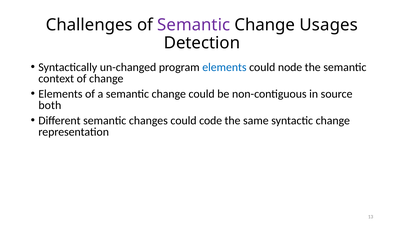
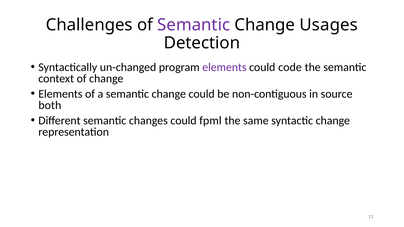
elements colour: blue -> purple (224, 67)
node: node -> code (290, 67)
code: code -> fpml (210, 121)
